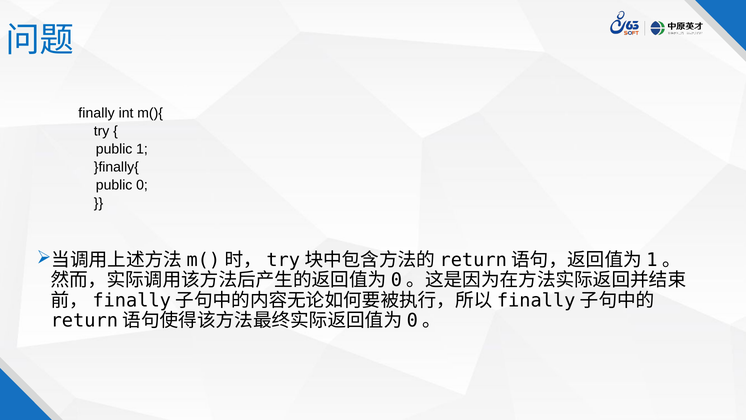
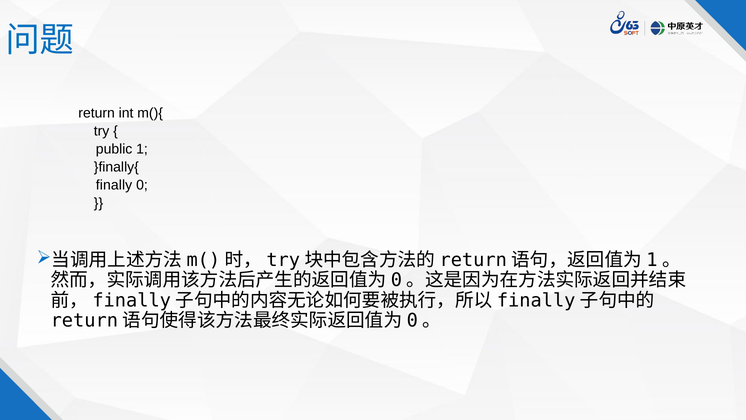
finally: finally -> return (97, 113)
public: public -> finally (114, 185)
